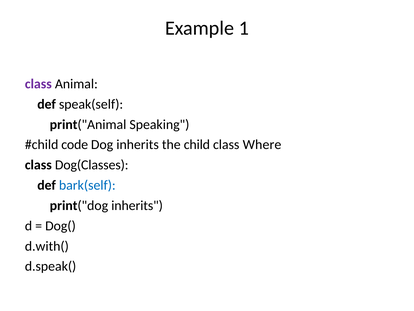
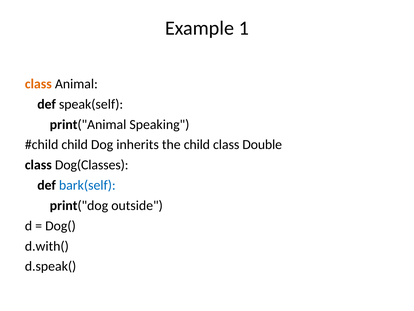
class colour: purple -> orange (38, 84)
code: code -> child (75, 145)
Where: Where -> Double (262, 145)
print("dog inherits: inherits -> outside (137, 205)
